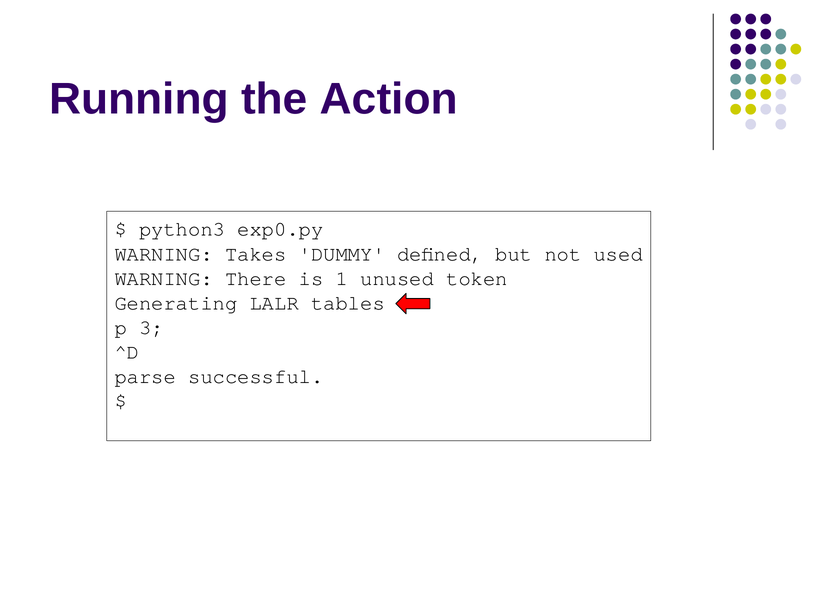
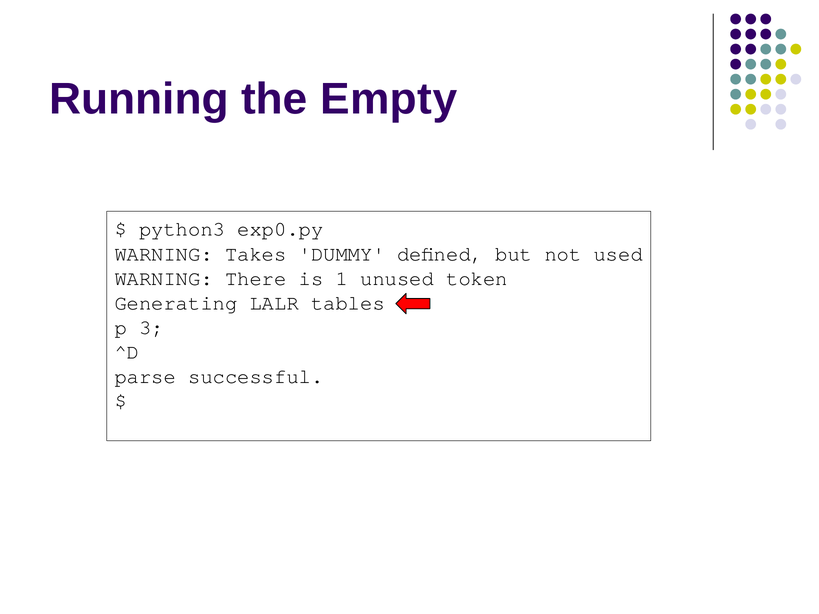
Action: Action -> Empty (389, 99)
